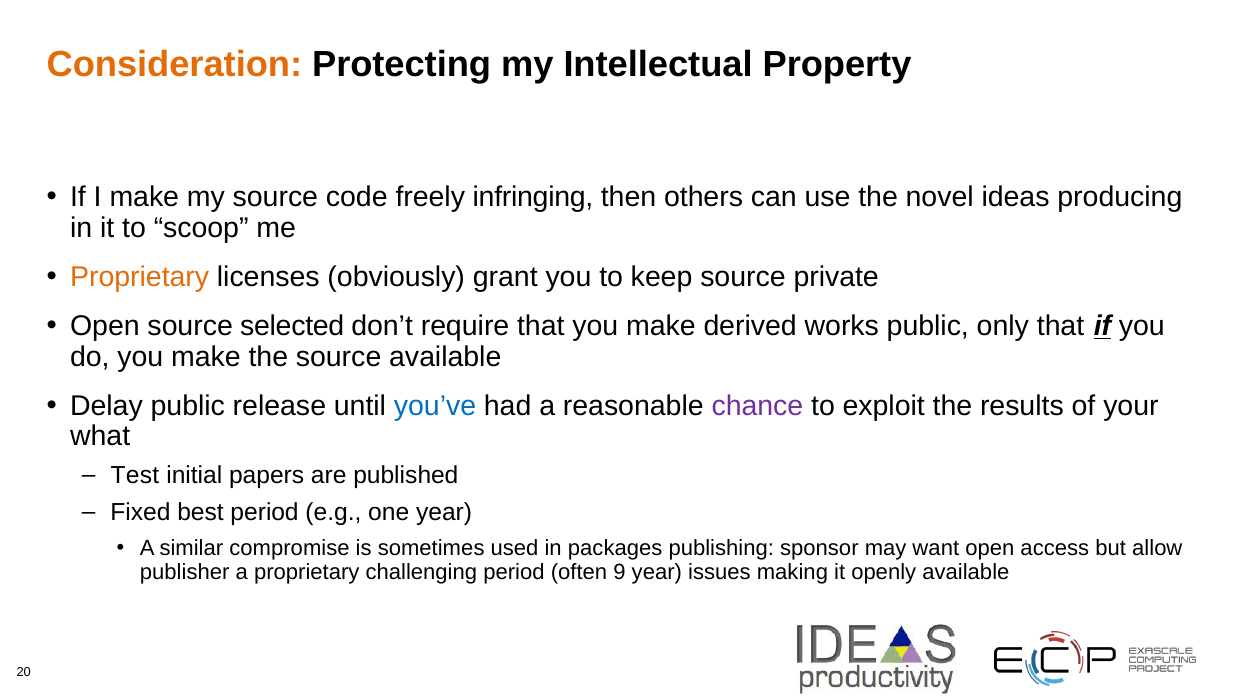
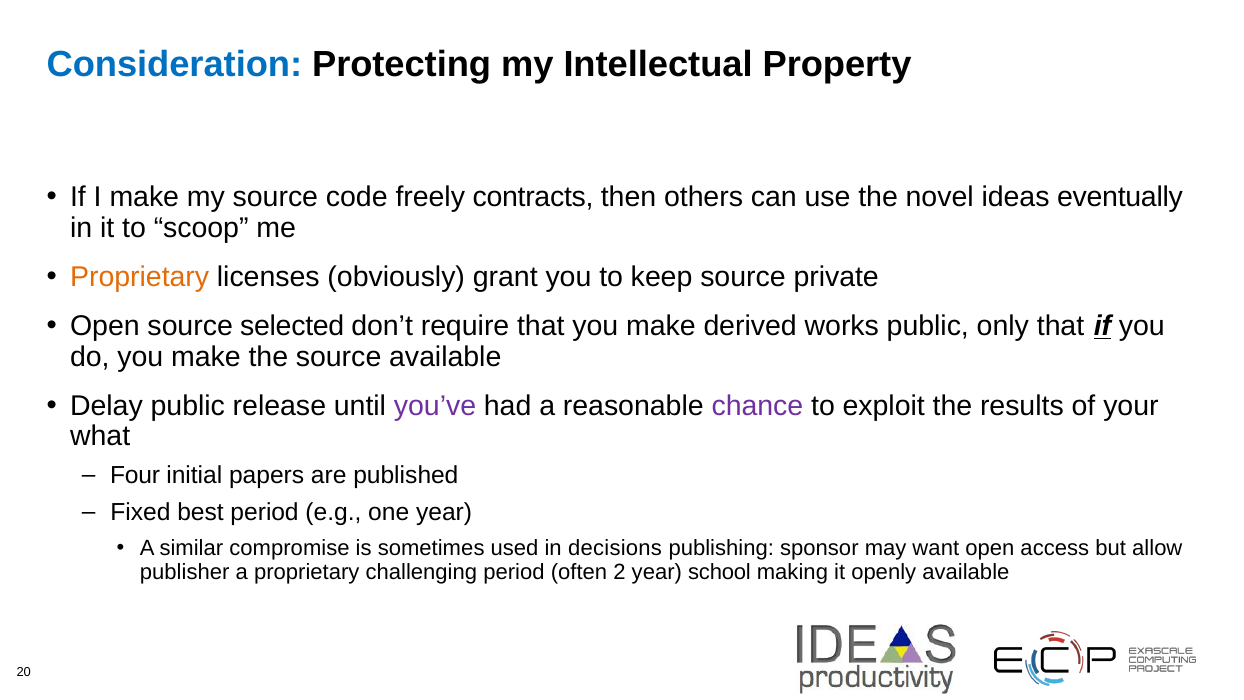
Consideration colour: orange -> blue (174, 64)
infringing: infringing -> contracts (533, 197)
producing: producing -> eventually (1120, 197)
you’ve colour: blue -> purple (435, 406)
Test: Test -> Four (135, 475)
packages: packages -> decisions (615, 548)
9: 9 -> 2 (619, 572)
issues: issues -> school (720, 572)
